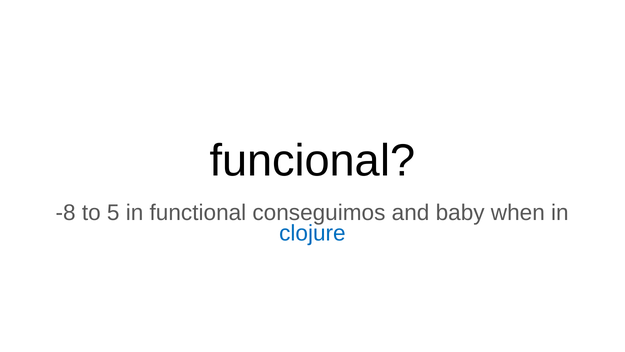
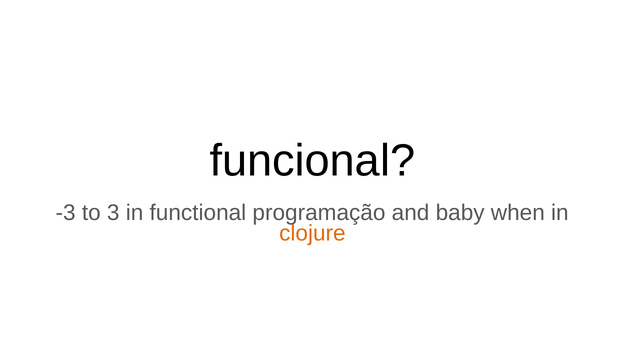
-8: -8 -> -3 (66, 213)
5: 5 -> 3 (113, 213)
conseguimos: conseguimos -> programação (319, 213)
clojure colour: blue -> orange (312, 233)
